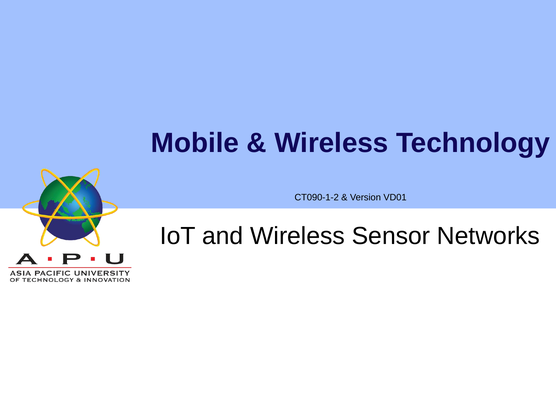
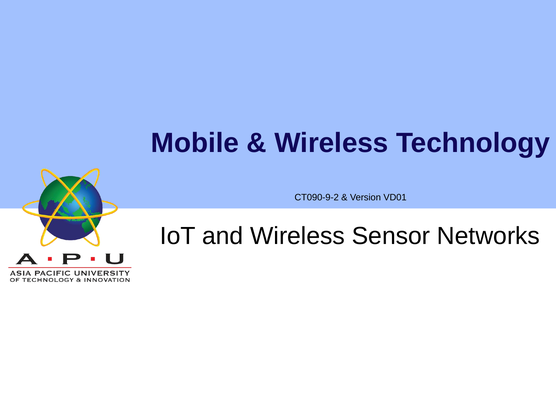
CT090-1-2: CT090-1-2 -> CT090-9-2 (317, 197)
